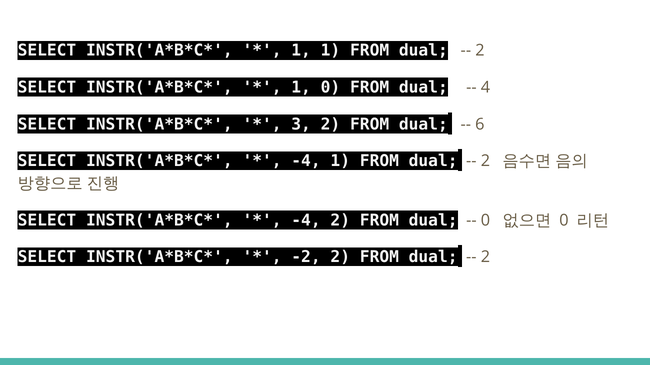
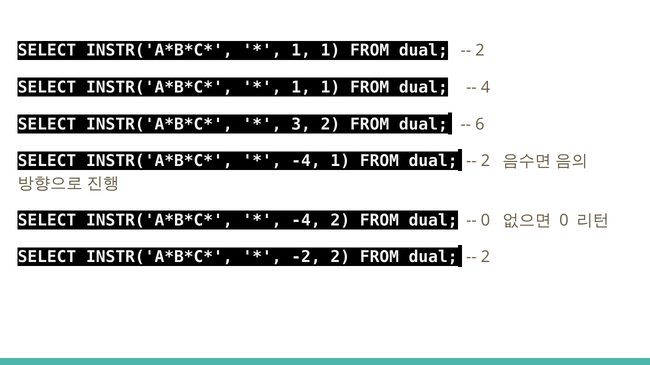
0: 0 -> 1 (330, 88)
